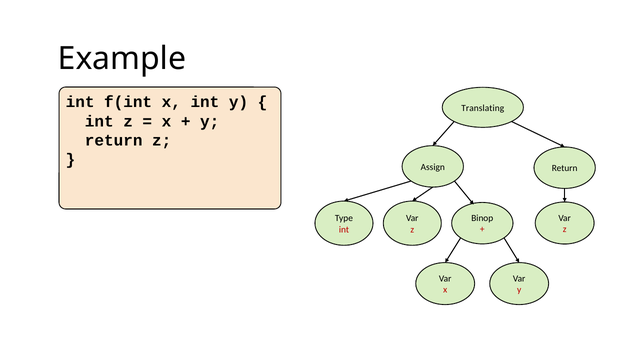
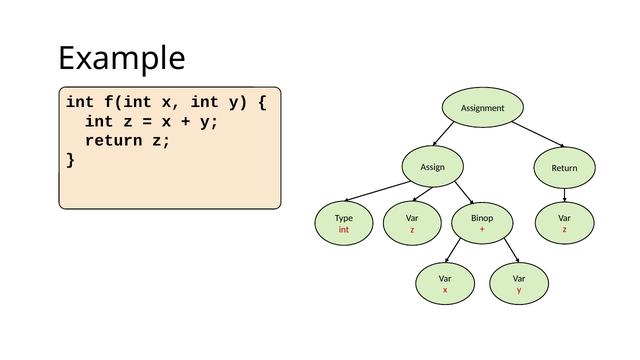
Translating: Translating -> Assignment (483, 108)
